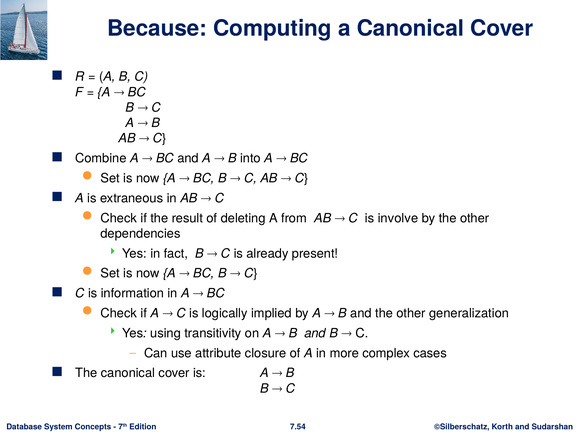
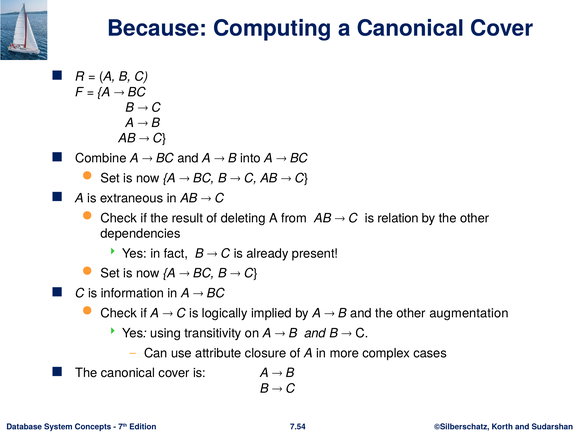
involve: involve -> relation (398, 218)
generalization: generalization -> augmentation (469, 313)
